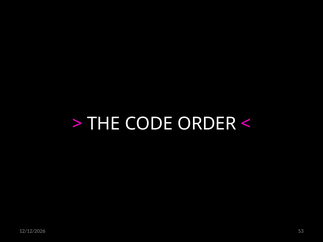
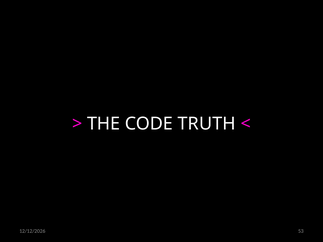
ORDER: ORDER -> TRUTH (207, 124)
